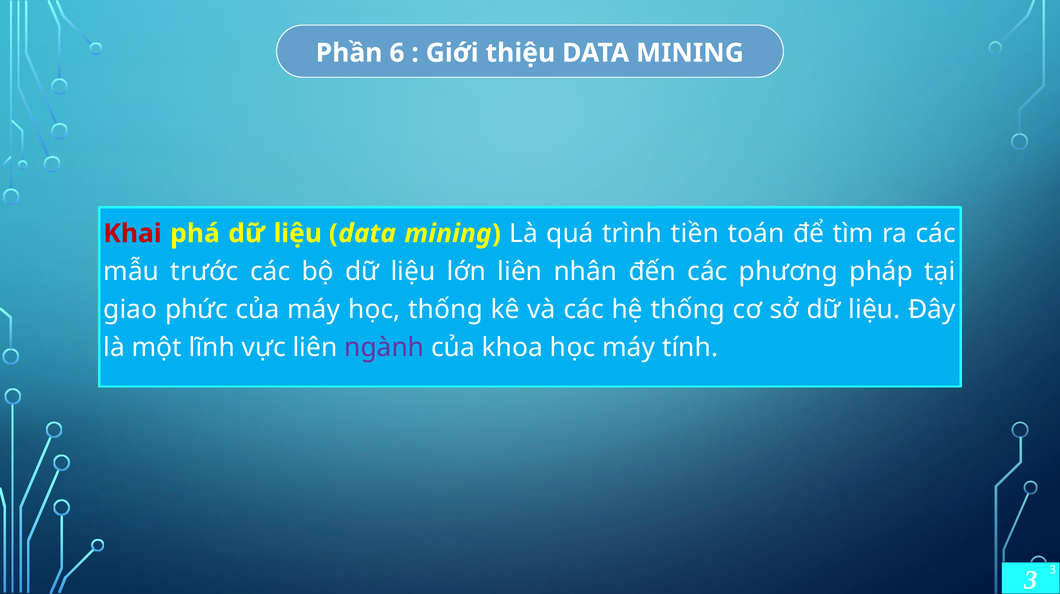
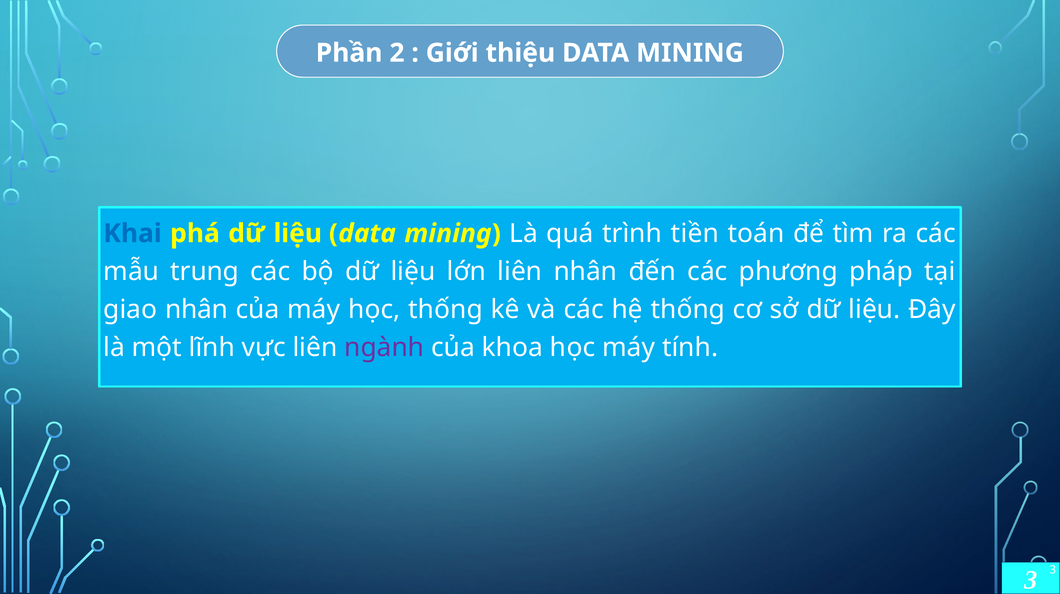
6: 6 -> 2 (397, 53)
Khai colour: red -> blue (133, 234)
trước: trước -> trung (205, 272)
giao phức: phức -> nhân (196, 310)
